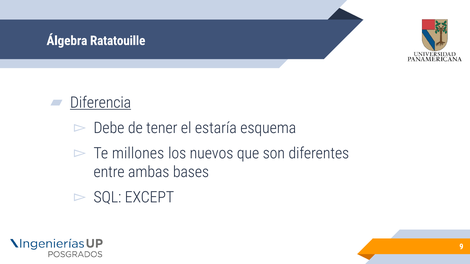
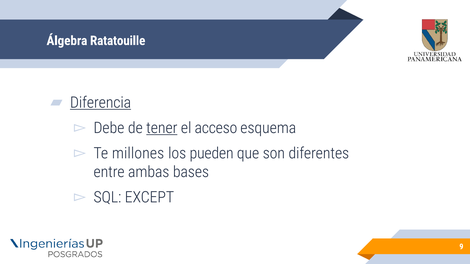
tener underline: none -> present (162, 128)
estaría: estaría -> acceso (216, 128)
nuevos: nuevos -> pueden (212, 153)
